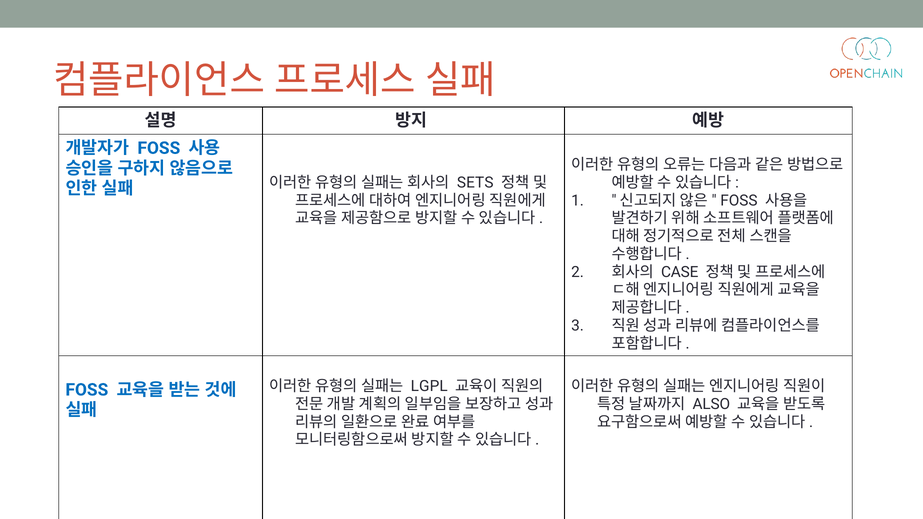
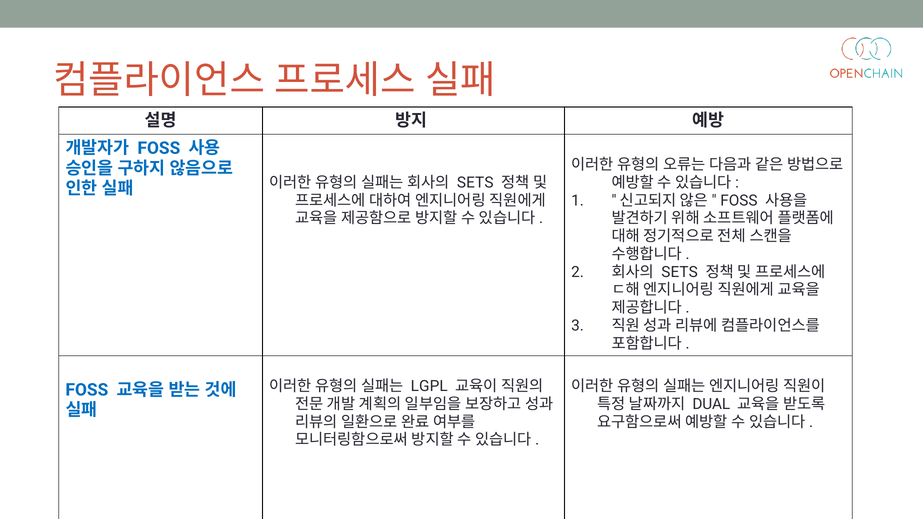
CASE: CASE -> SETS (680, 272)
ALSO: ALSO -> DUAL (711, 404)
